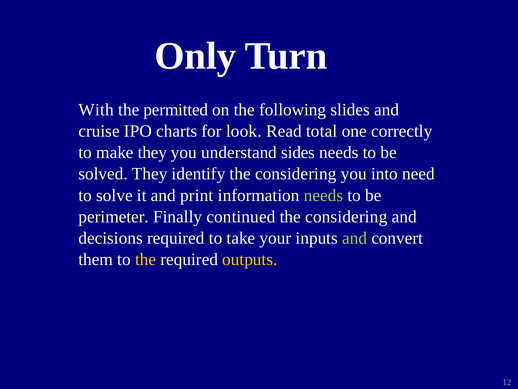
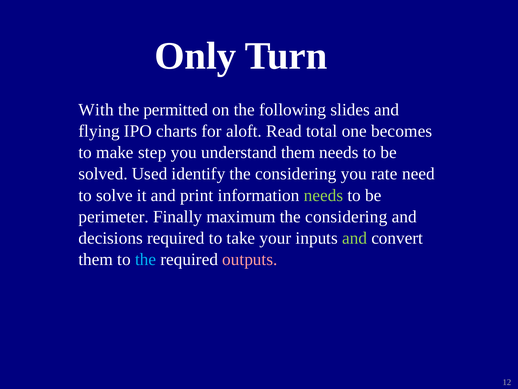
cruise: cruise -> flying (99, 131)
look: look -> aloft (244, 131)
correctly: correctly -> becomes (402, 131)
make they: they -> step (152, 152)
understand sides: sides -> them (298, 152)
solved They: They -> Used (150, 174)
into: into -> rate (384, 174)
continued: continued -> maximum (241, 216)
the colour: yellow -> light blue (146, 259)
outputs colour: yellow -> pink (250, 259)
